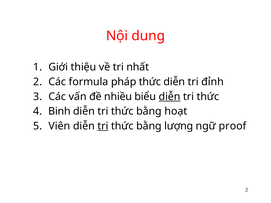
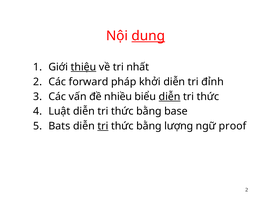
dung underline: none -> present (148, 36)
thiệu underline: none -> present (83, 67)
formula: formula -> forward (89, 82)
pháp thức: thức -> khởi (150, 82)
Binh: Binh -> Luật (59, 111)
hoạt: hoạt -> base (176, 111)
Viên: Viên -> Bats (59, 126)
